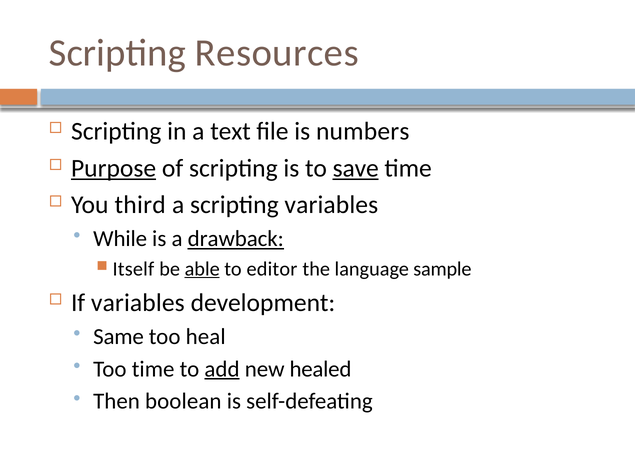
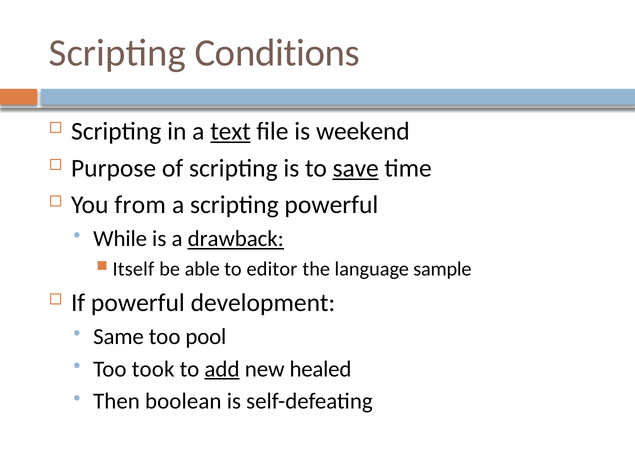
Resources: Resources -> Conditions (277, 53)
text underline: none -> present (231, 131)
numbers: numbers -> weekend (363, 131)
Purpose underline: present -> none (114, 168)
third: third -> from (140, 205)
scripting variables: variables -> powerful (331, 205)
able underline: present -> none (202, 269)
If variables: variables -> powerful (138, 303)
heal: heal -> pool (206, 337)
Too time: time -> took (153, 369)
